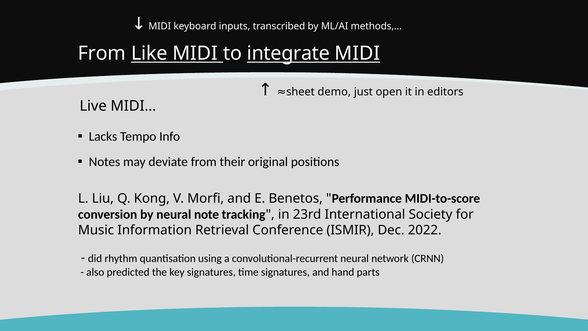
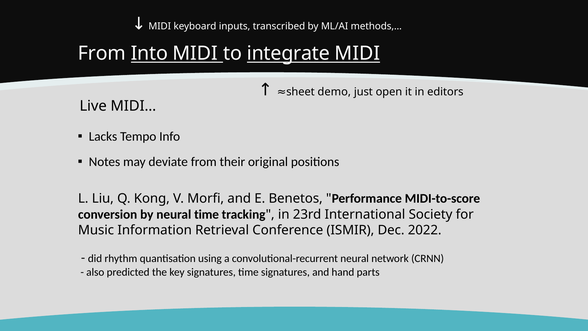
Like: Like -> Into (149, 53)
neural note: note -> time (207, 214)
